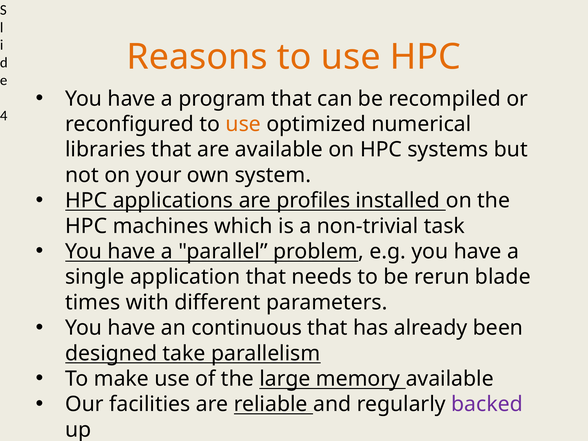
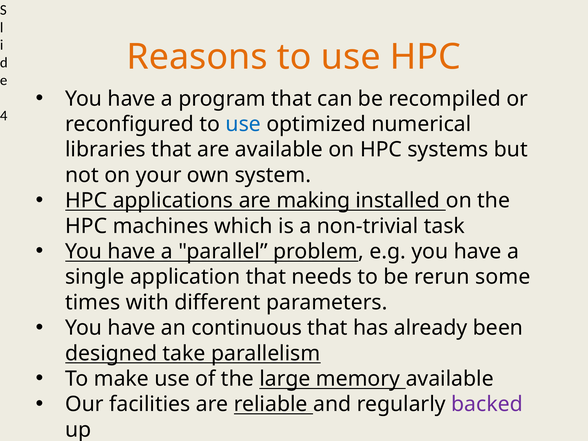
use colour: orange -> blue (243, 124)
profiles: profiles -> making (313, 201)
blade: blade -> some (503, 277)
